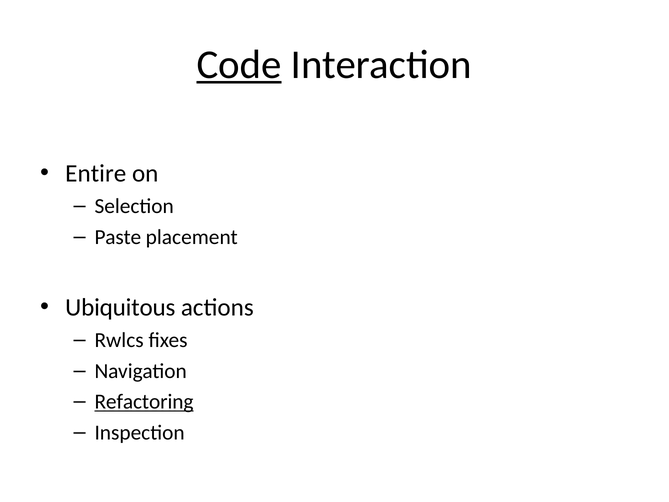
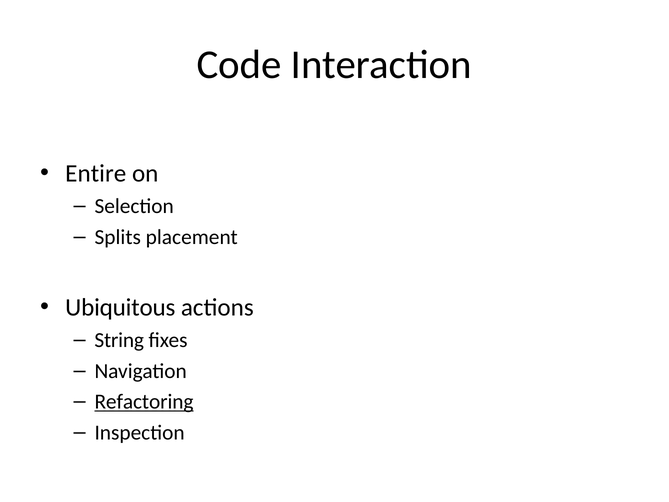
Code underline: present -> none (239, 65)
Paste: Paste -> Splits (118, 237)
Rwlcs: Rwlcs -> String (119, 340)
